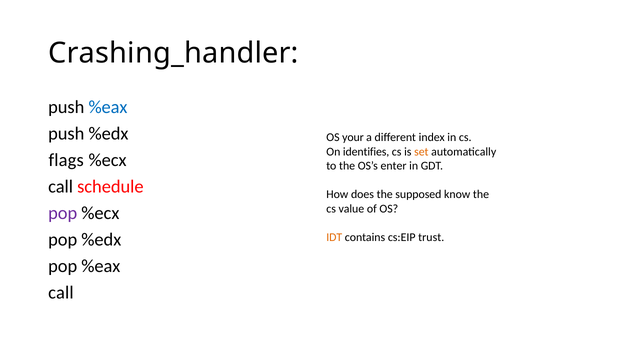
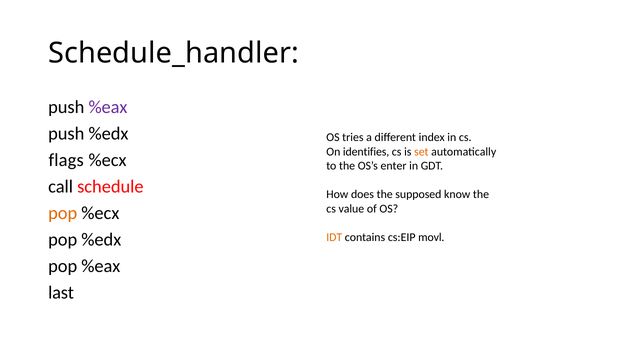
Crashing_handler: Crashing_handler -> Schedule_handler (174, 53)
%eax colour: blue -> purple (108, 107)
your: your -> tries (353, 137)
pop colour: purple -> orange (63, 213)
trust: trust -> movl (431, 237)
call: call -> last (61, 292)
